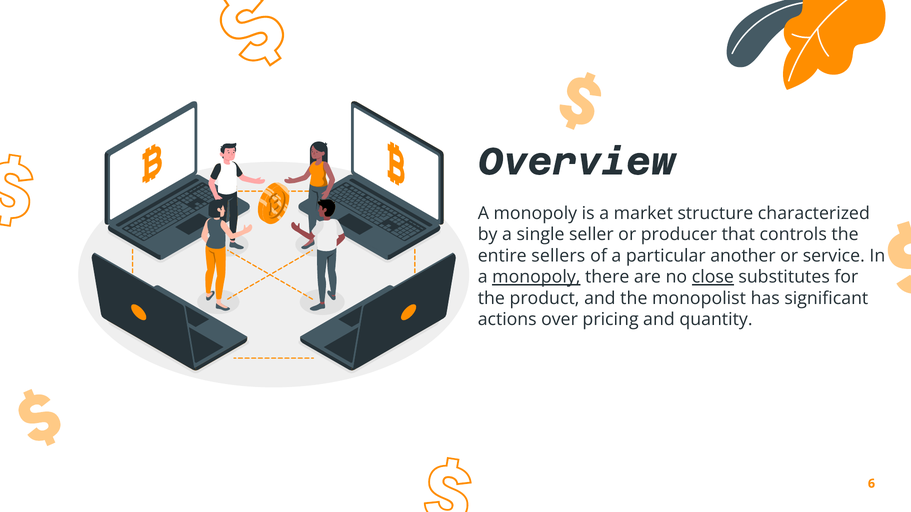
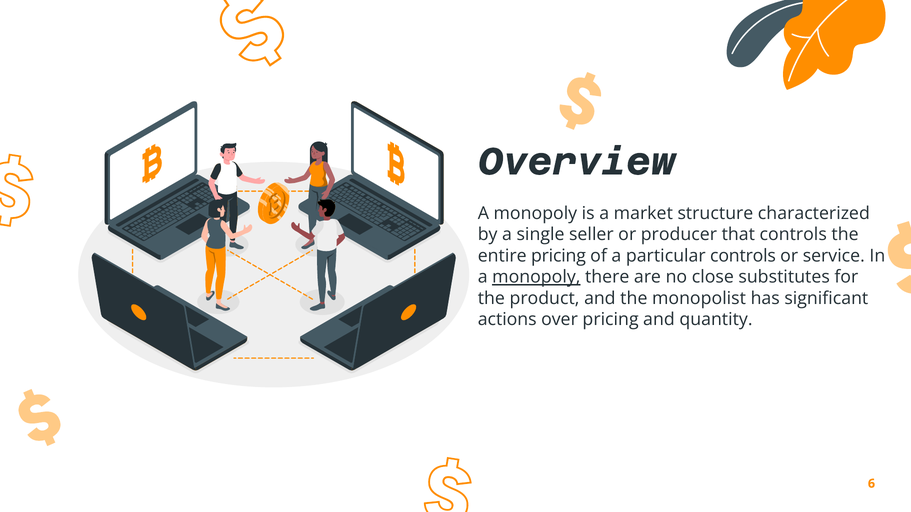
entire sellers: sellers -> pricing (558, 256)
particular another: another -> controls (743, 256)
close underline: present -> none (713, 277)
